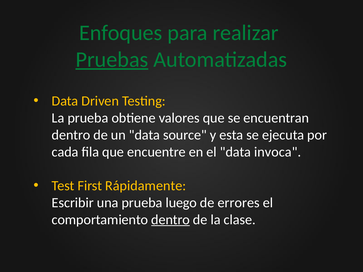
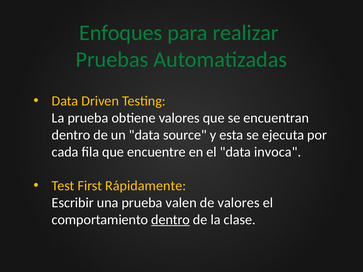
Pruebas underline: present -> none (112, 59)
luego: luego -> valen (181, 203)
de errores: errores -> valores (239, 203)
